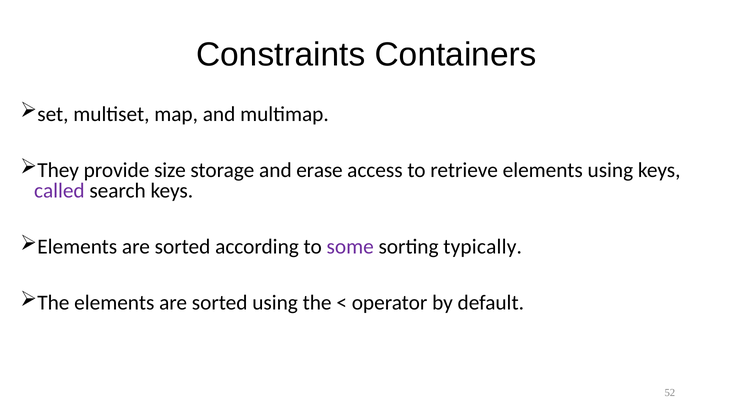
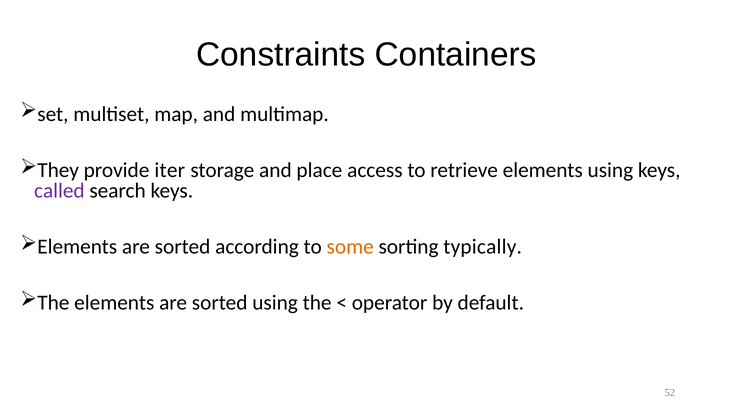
size: size -> iter (170, 170)
erase: erase -> place (319, 170)
some colour: purple -> orange (350, 247)
